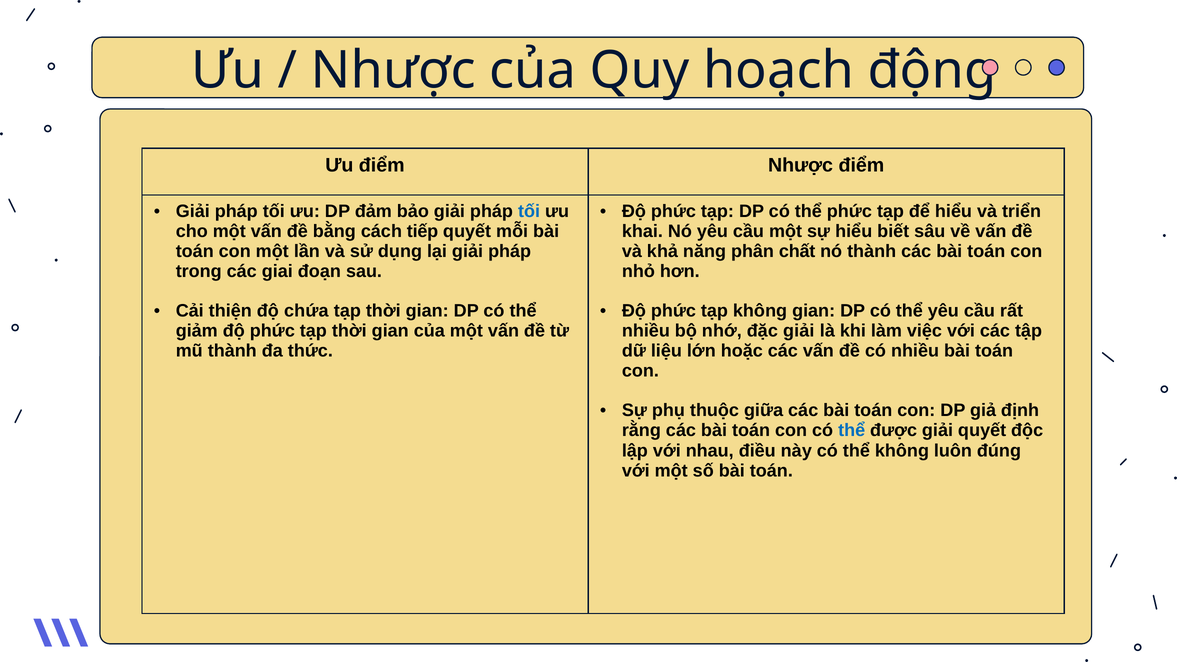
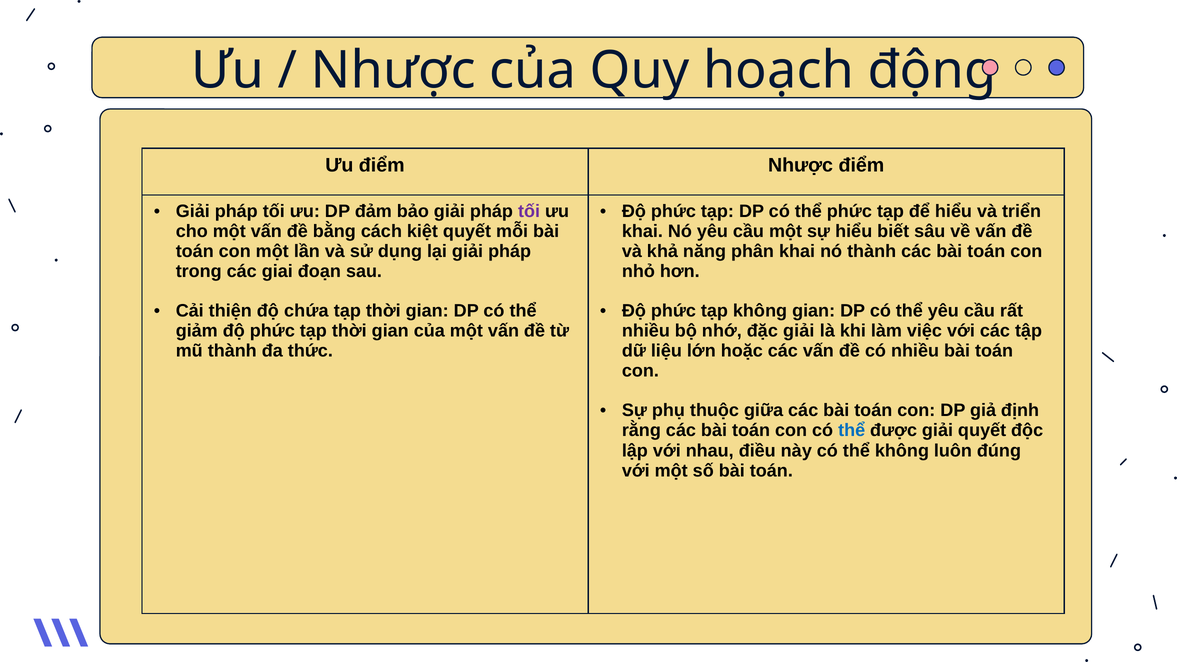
tối colour: blue -> purple (529, 211)
tiếp: tiếp -> kiệt (422, 231)
phân chất: chất -> khai (797, 251)
